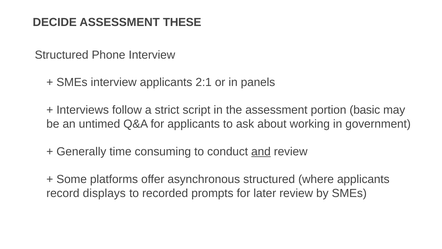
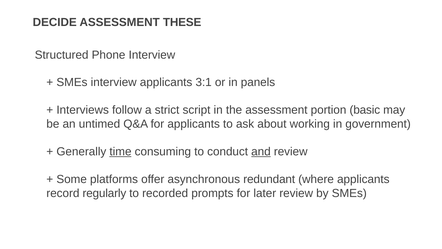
2:1: 2:1 -> 3:1 (204, 82)
time underline: none -> present (120, 151)
asynchronous structured: structured -> redundant (269, 179)
displays: displays -> regularly (104, 193)
